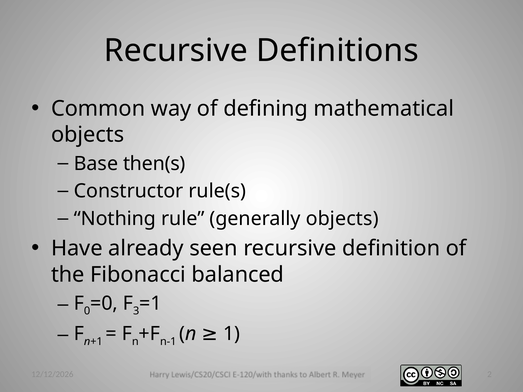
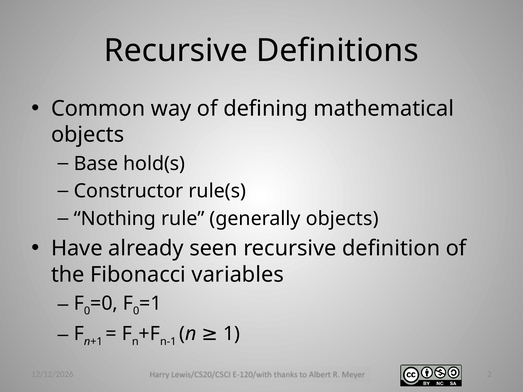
then(s: then(s -> hold(s (154, 164)
balanced: balanced -> variables (238, 275)
3: 3 -> 0 (136, 311)
